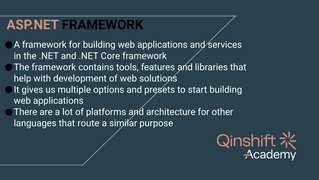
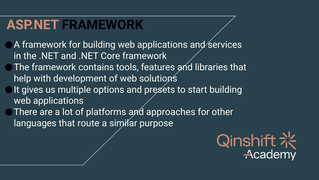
architecture: architecture -> approaches (171, 112)
